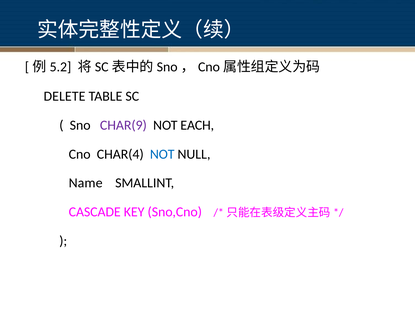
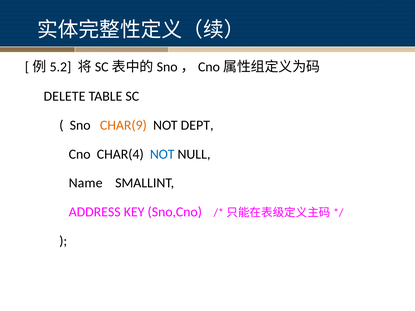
CHAR(9 colour: purple -> orange (123, 125)
EACH: EACH -> DEPT (197, 125)
CASCADE: CASCADE -> ADDRESS (95, 212)
